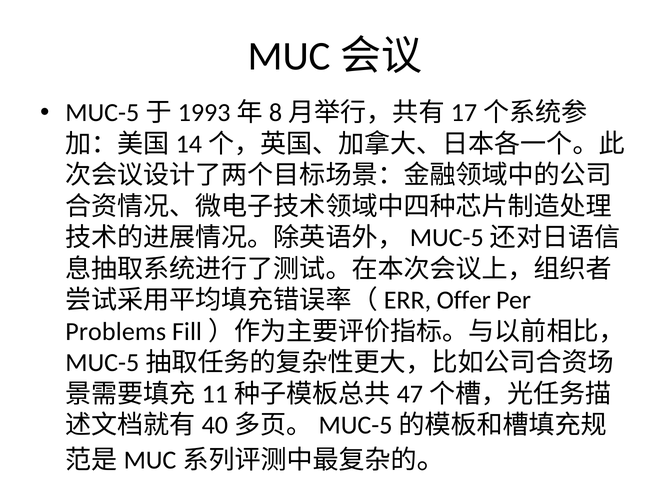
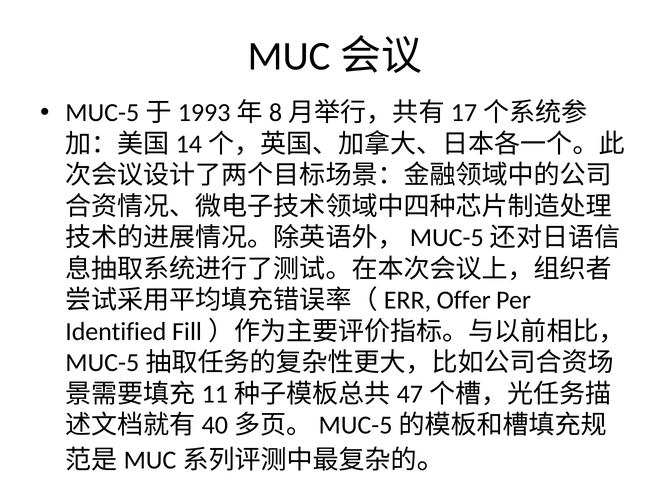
Problems: Problems -> Identified (116, 332)
